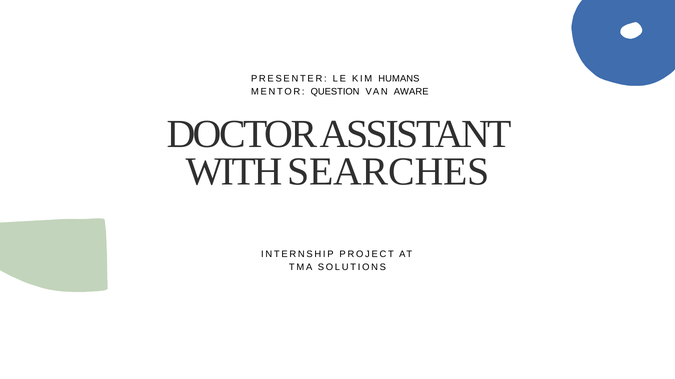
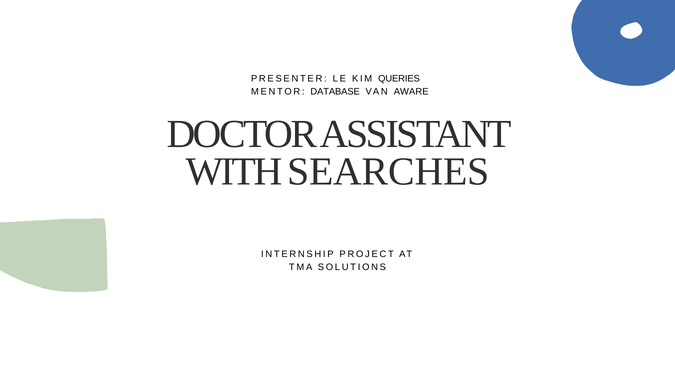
HUMANS: HUMANS -> QUERIES (399, 79)
QUESTION: QUESTION -> DATABASE (335, 92)
